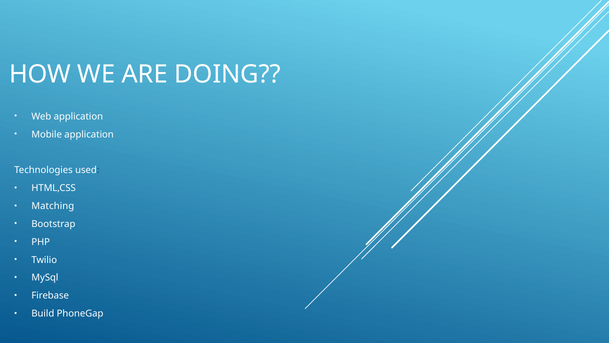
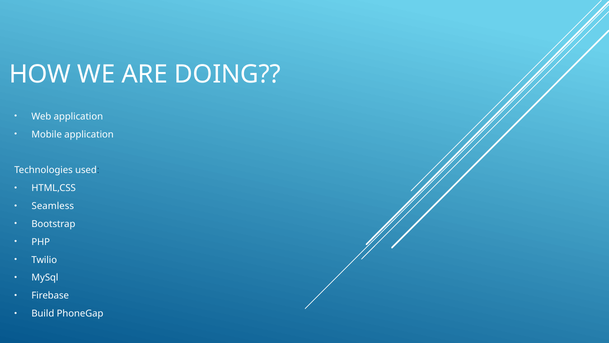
Matching: Matching -> Seamless (53, 206)
